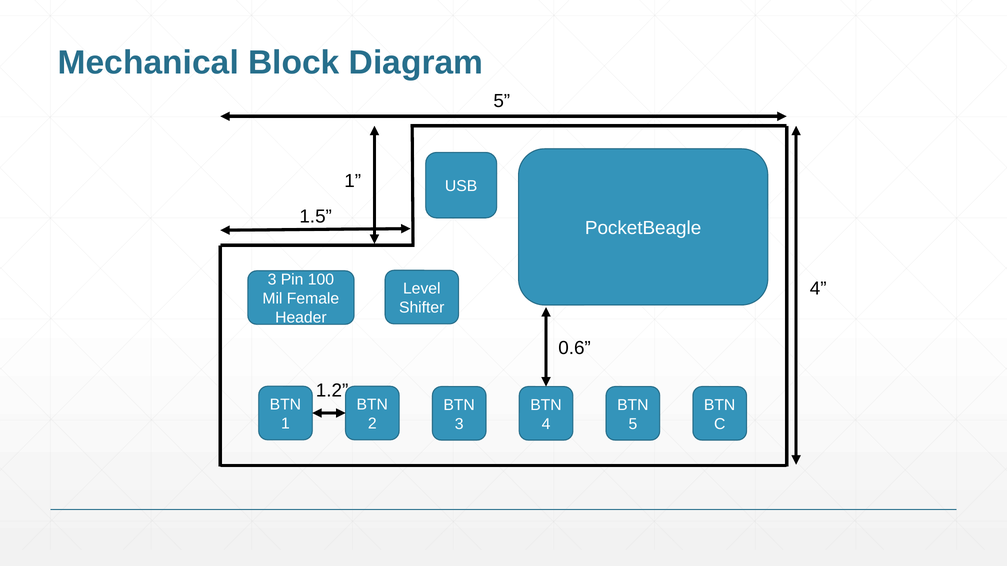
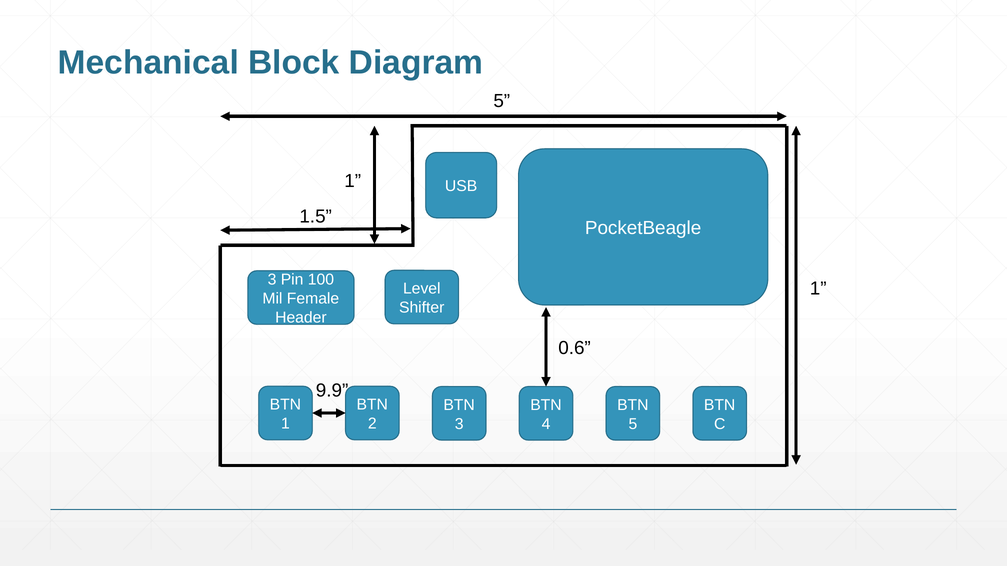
4: 4 -> 1 (818, 289)
1.2: 1.2 -> 9.9 (332, 391)
